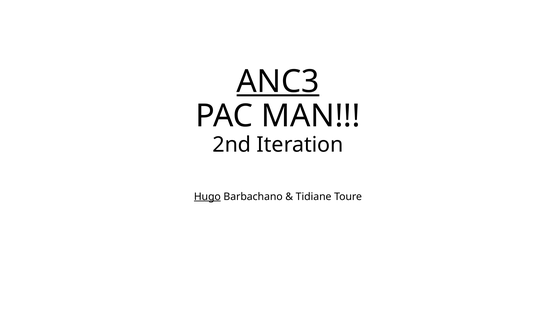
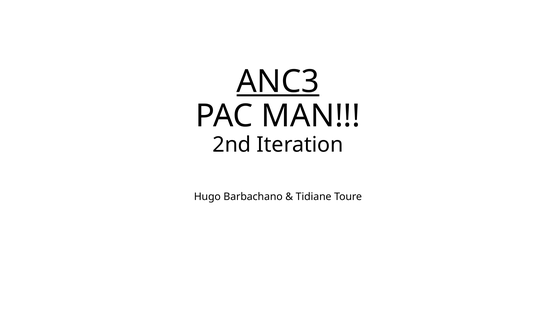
Hugo underline: present -> none (207, 196)
